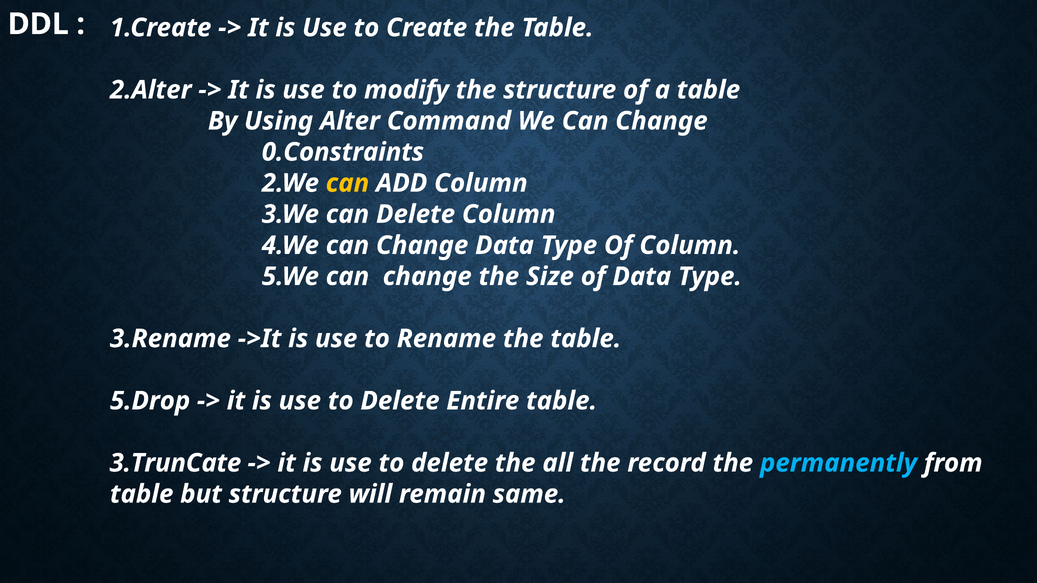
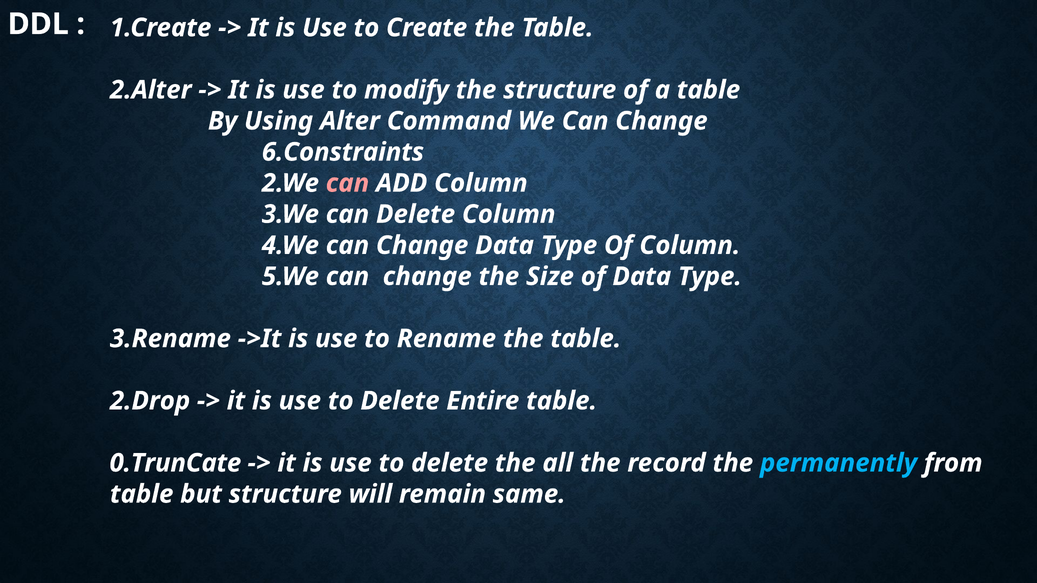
0.Constraints: 0.Constraints -> 6.Constraints (343, 152)
can colour: yellow -> pink (347, 183)
5.Drop: 5.Drop -> 2.Drop (150, 401)
3.TrunCate: 3.TrunCate -> 0.TrunCate (175, 463)
